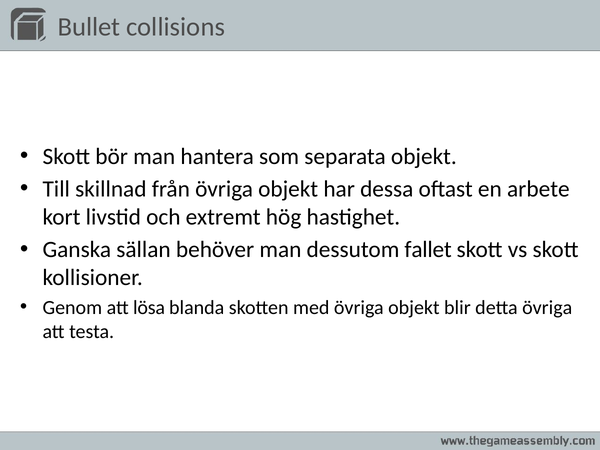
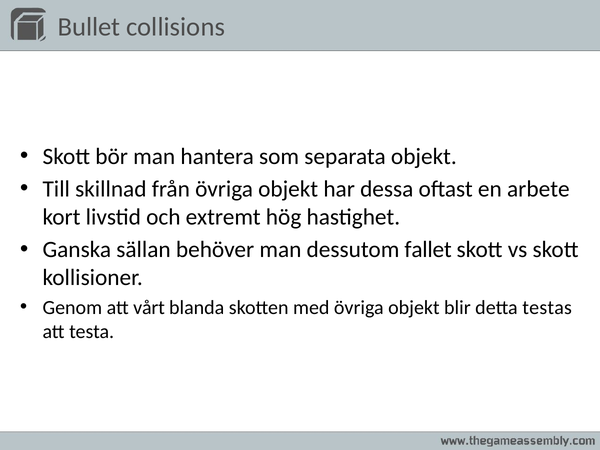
lösa: lösa -> vårt (149, 308)
detta övriga: övriga -> testas (547, 308)
